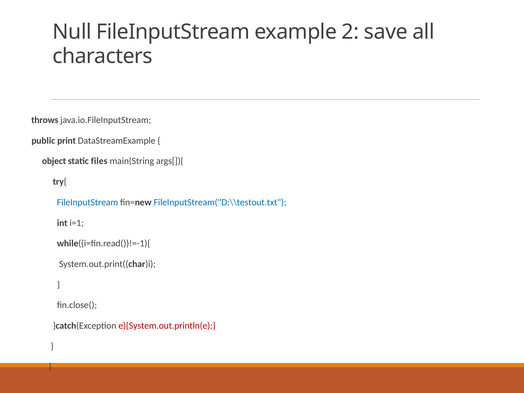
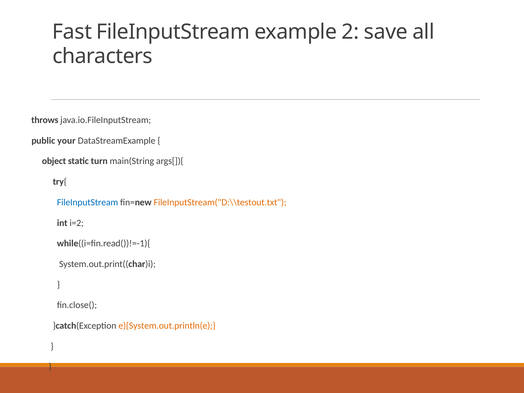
Null: Null -> Fast (72, 32)
print: print -> your (66, 141)
files: files -> turn (99, 161)
FileInputStream("D:\\testout.txt colour: blue -> orange (220, 202)
i=1: i=1 -> i=2 (77, 223)
e){System.out.println(e colour: red -> orange (167, 326)
